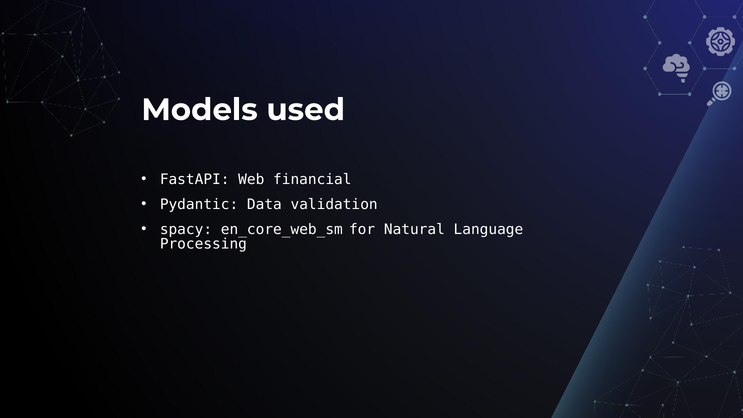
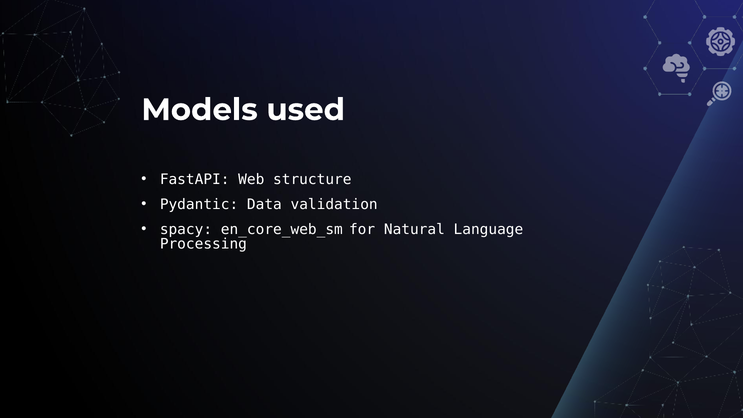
financial: financial -> structure (312, 179)
